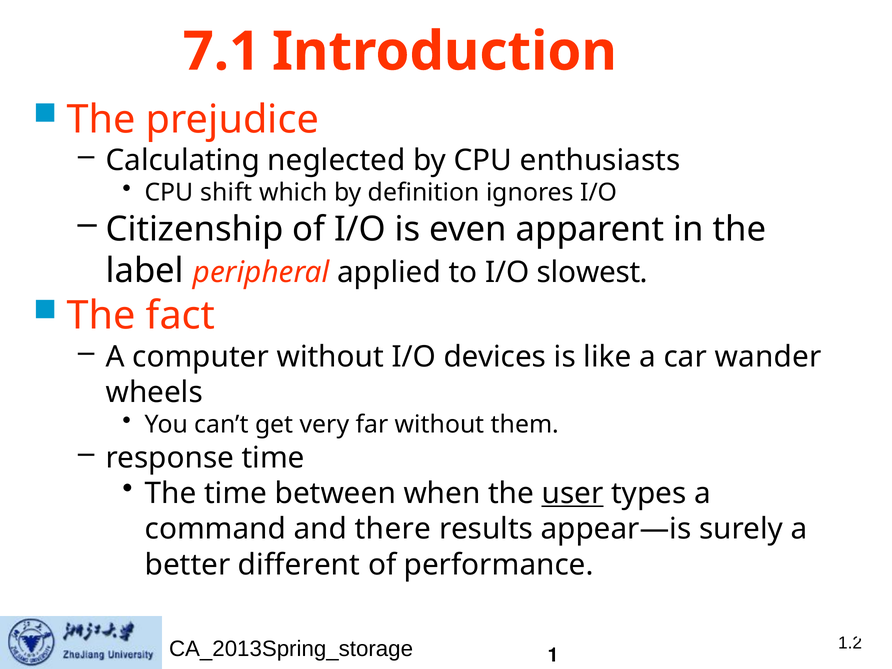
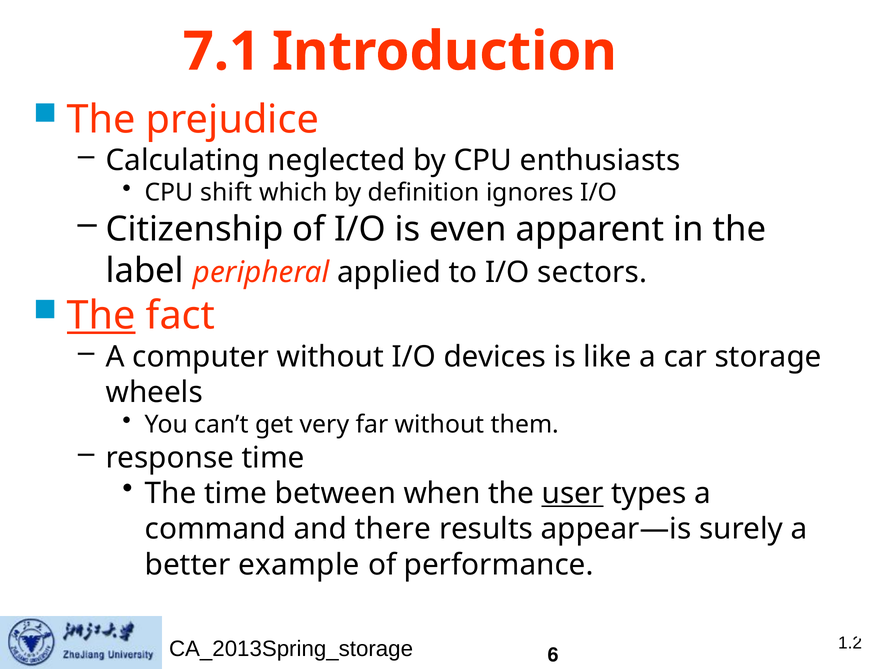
slowest: slowest -> sectors (592, 272)
The underline: none -> present (101, 316)
wander: wander -> storage (768, 357)
different: different -> example (299, 565)
1: 1 -> 6 (553, 655)
